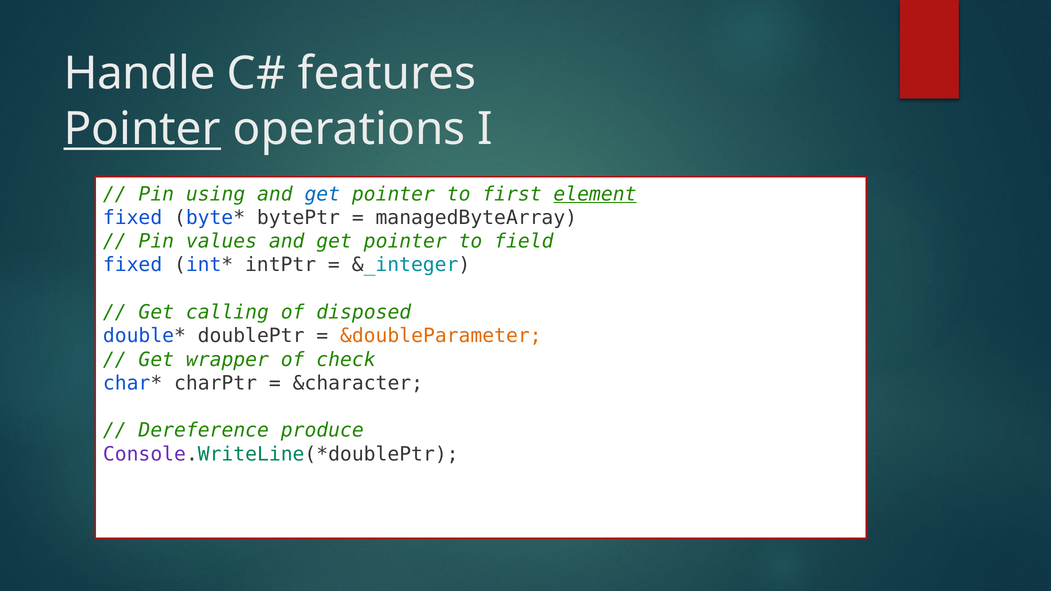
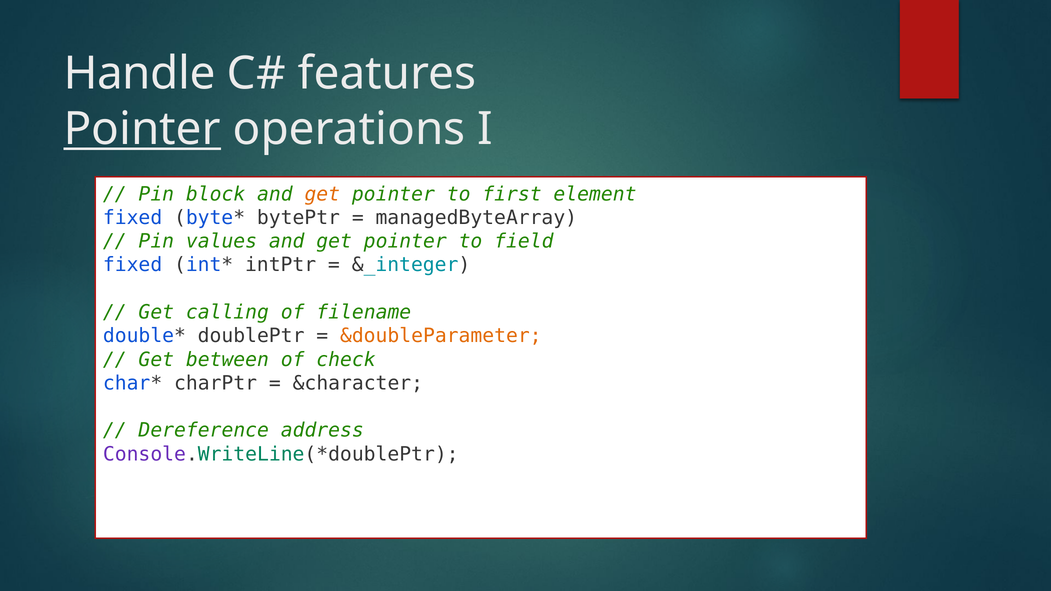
using: using -> block (216, 194)
get colour: blue -> orange (322, 194)
element underline: present -> none (595, 194)
disposed: disposed -> filename (364, 312)
wrapper: wrapper -> between (227, 360)
produce: produce -> address (322, 431)
